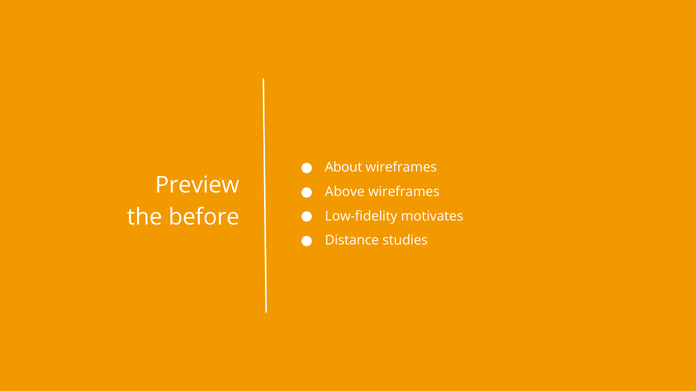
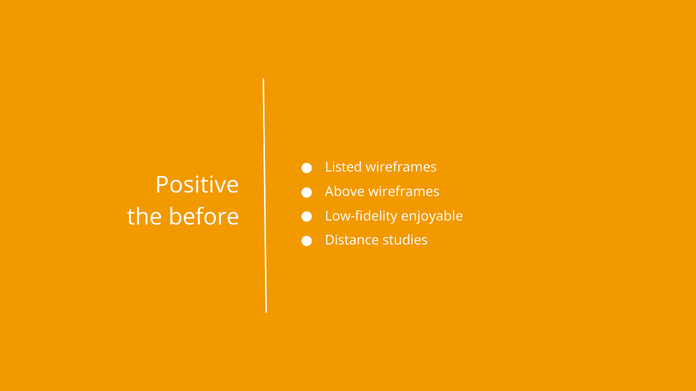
About: About -> Listed (344, 168)
Preview: Preview -> Positive (197, 185)
motivates: motivates -> enjoyable (432, 216)
